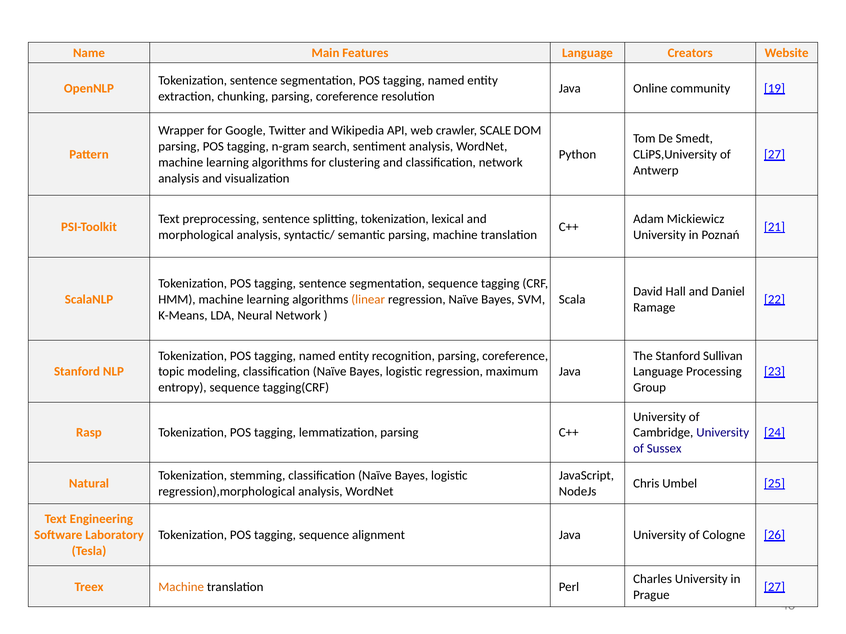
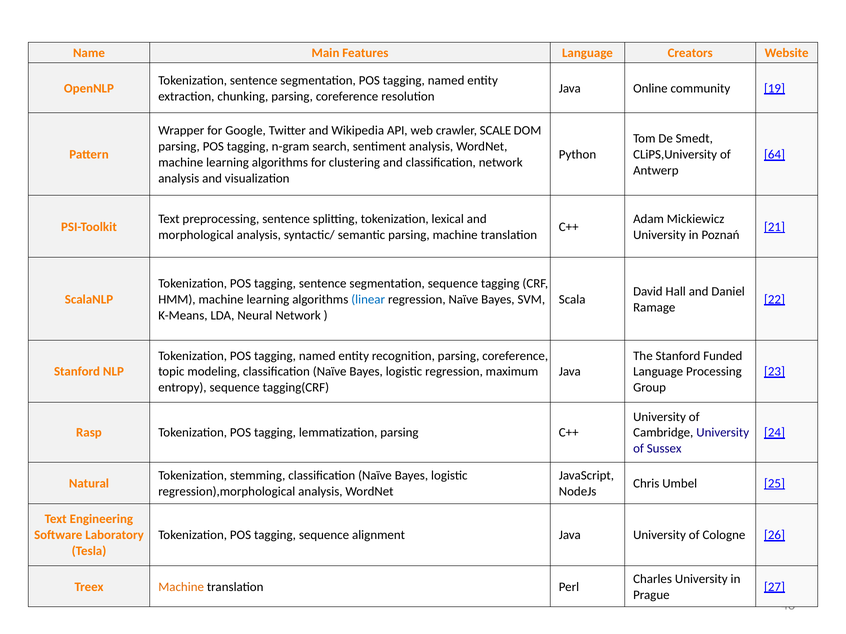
27: 27 -> 64 (775, 155)
linear colour: orange -> blue (368, 300)
Sullivan: Sullivan -> Funded (723, 356)
